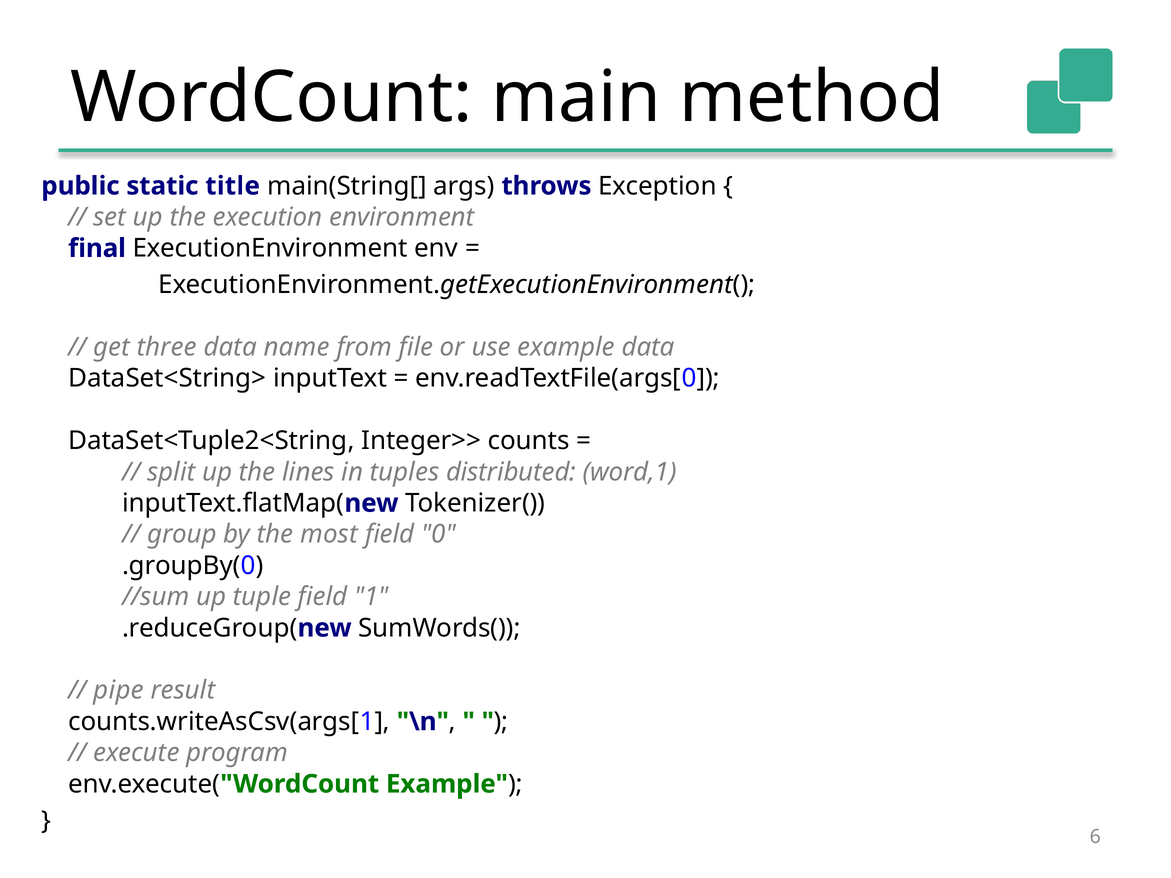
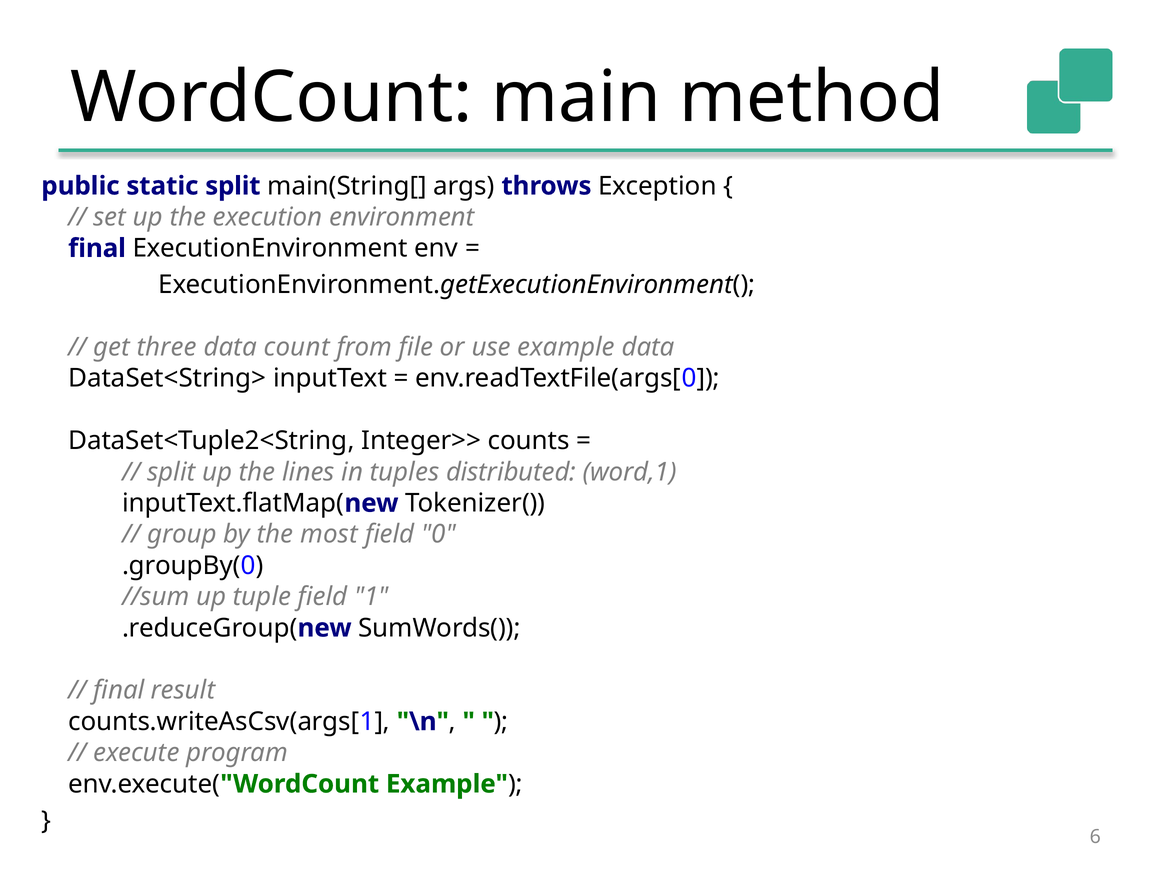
static title: title -> split (233, 186)
name: name -> count (297, 347)
pipe: pipe -> final (119, 691)
